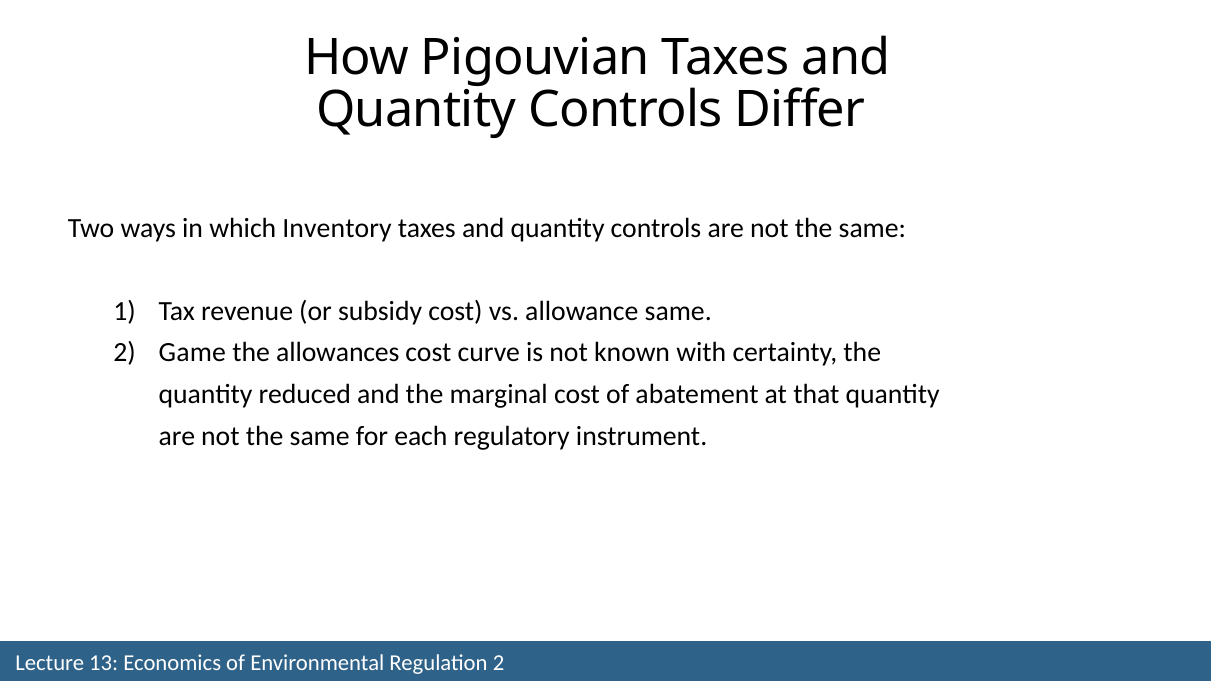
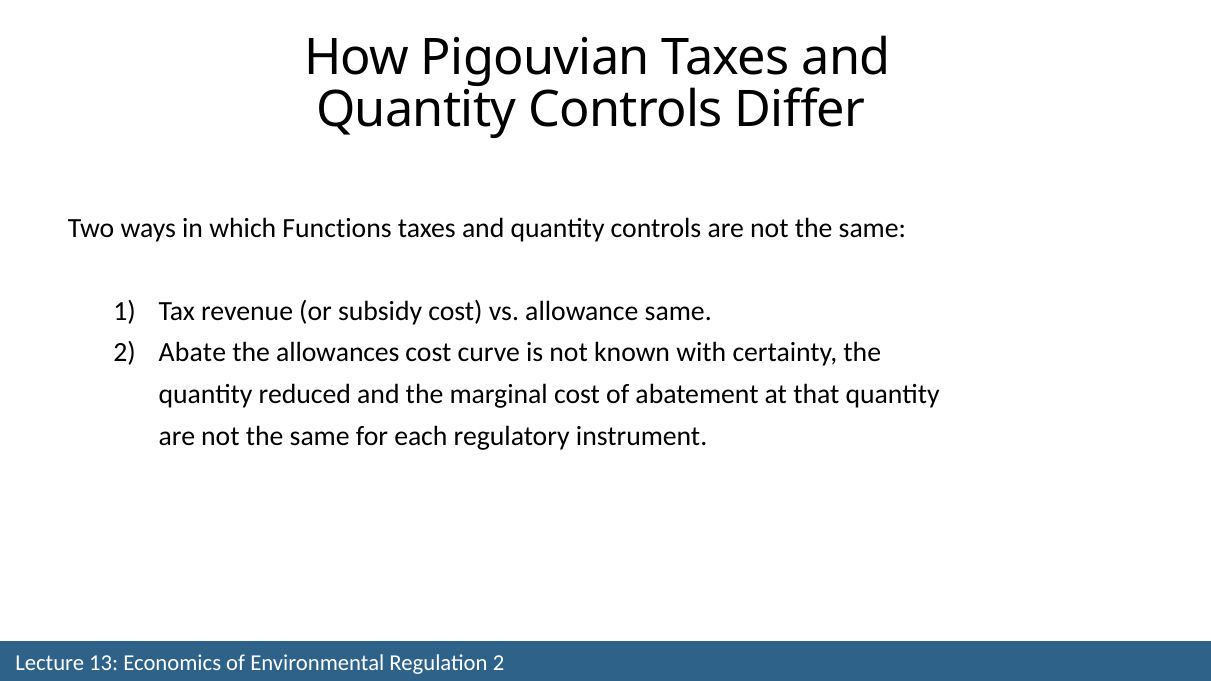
Inventory: Inventory -> Functions (337, 228)
Game: Game -> Abate (192, 353)
